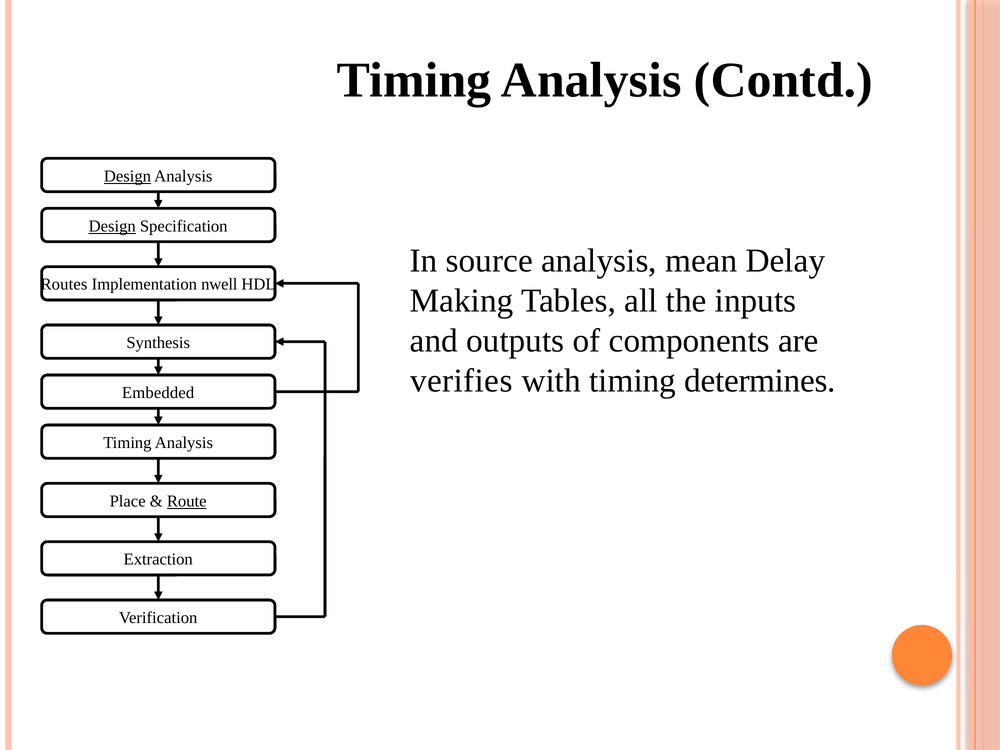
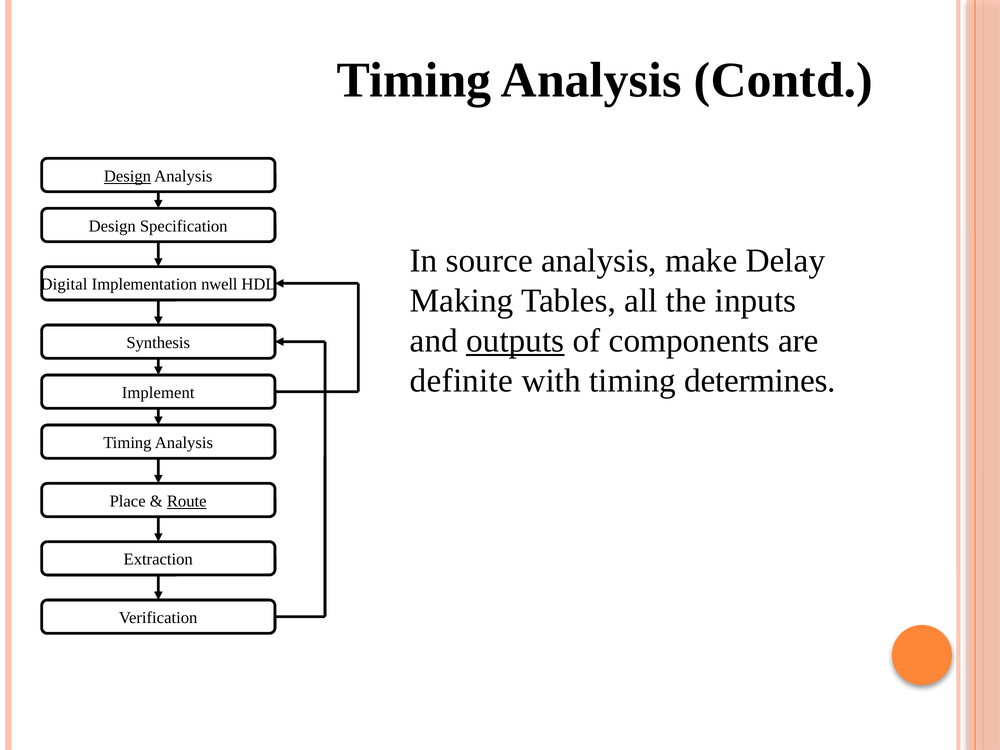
Design underline: present -> none (112, 226)
mean: mean -> make (701, 261)
Routes: Routes -> Digital (64, 284)
outputs underline: none -> present (515, 341)
verifies: verifies -> definite (461, 381)
Embedded: Embedded -> Implement (158, 393)
